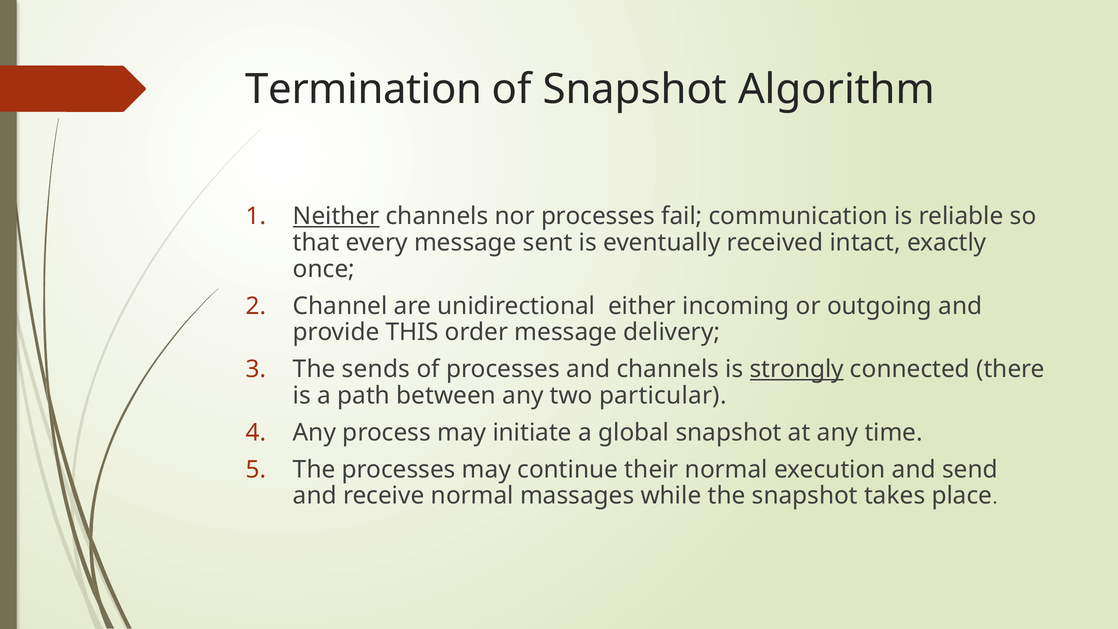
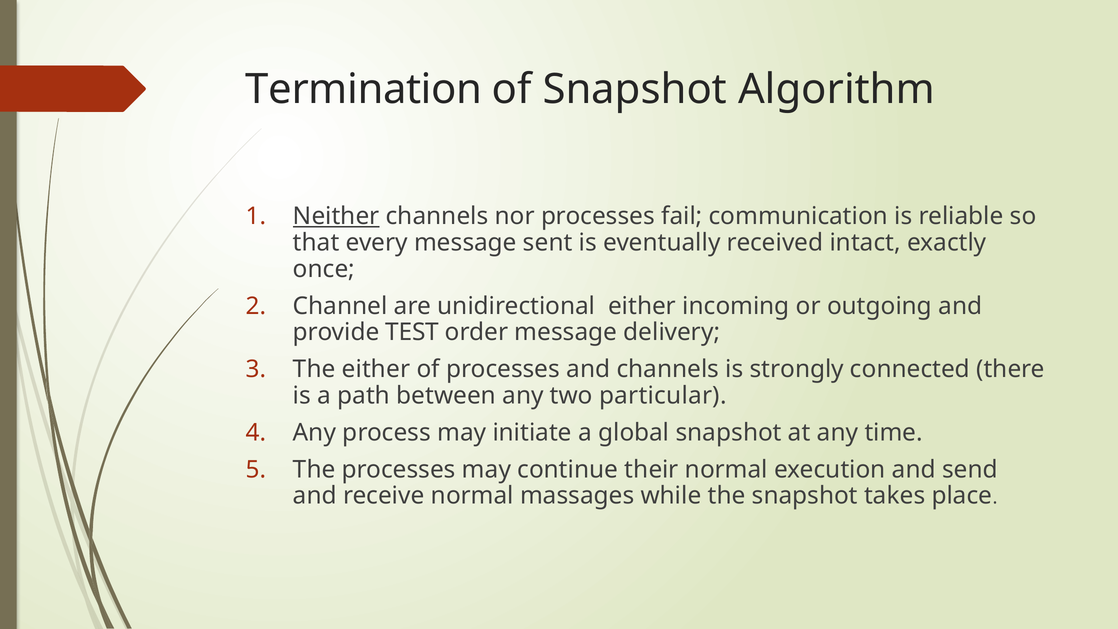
THIS: THIS -> TEST (412, 332)
The sends: sends -> either (376, 369)
strongly underline: present -> none (797, 369)
